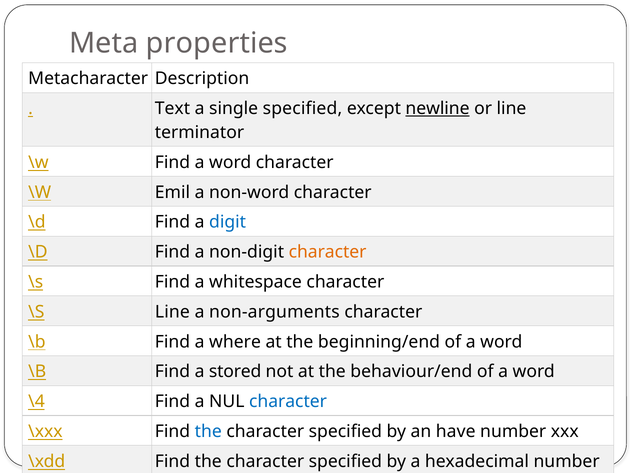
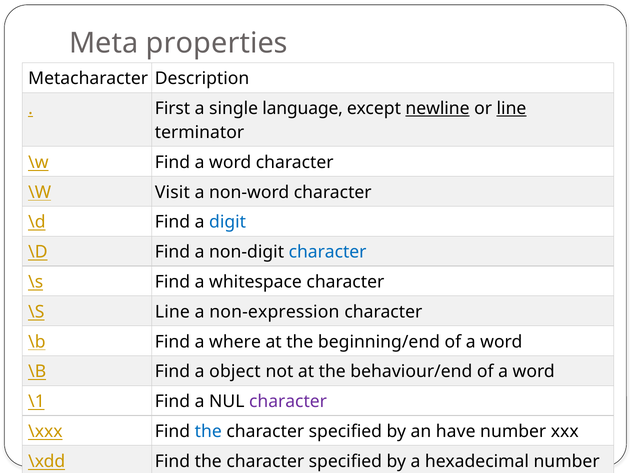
Text: Text -> First (173, 109)
single specified: specified -> language (303, 109)
line underline: none -> present (511, 109)
Emil: Emil -> Visit (172, 192)
character colour: orange -> blue (328, 252)
non-arguments: non-arguments -> non-expression (274, 312)
stored: stored -> object (235, 372)
\4: \4 -> \1 (37, 402)
character colour: blue -> purple (288, 402)
